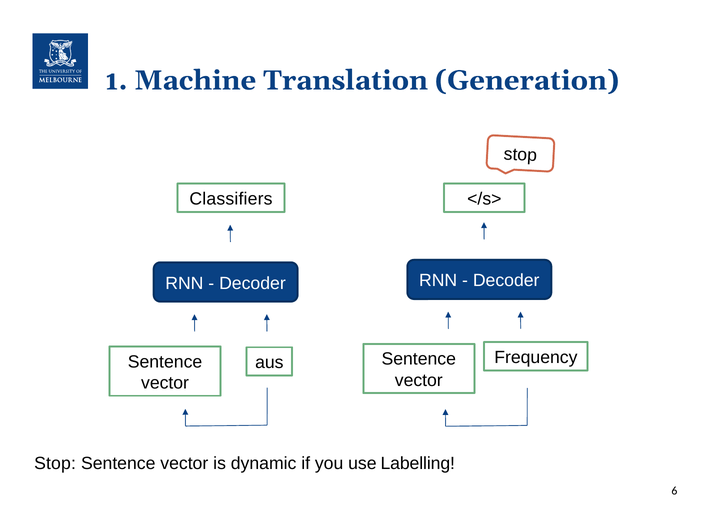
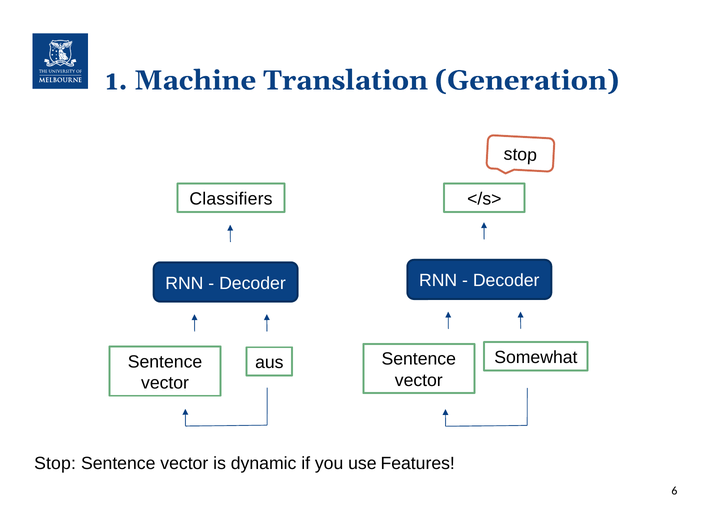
Frequency: Frequency -> Somewhat (536, 357)
Labelling: Labelling -> Features (418, 463)
